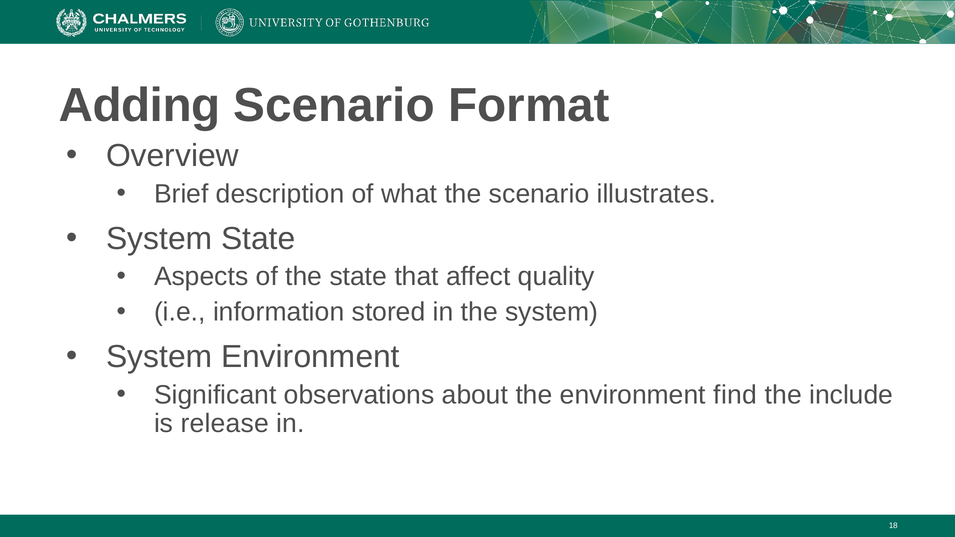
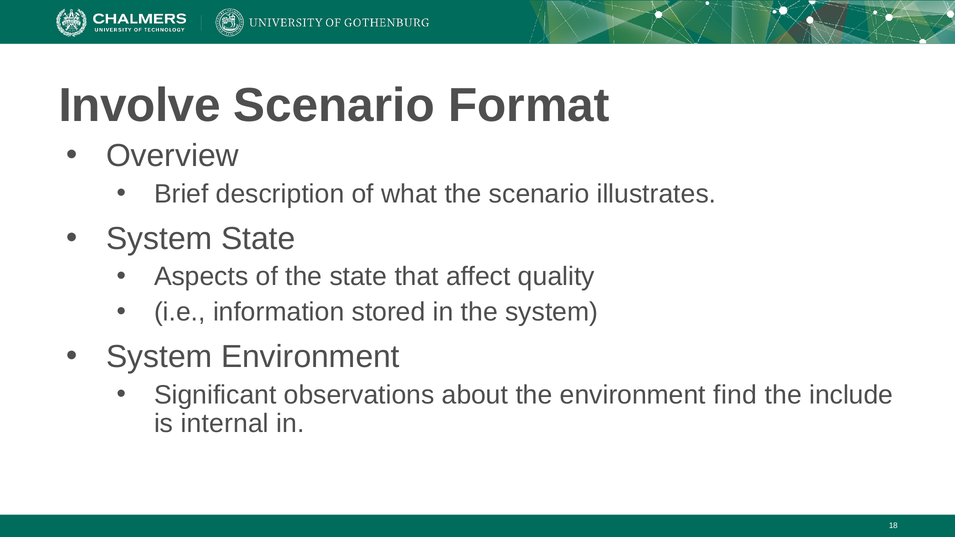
Adding: Adding -> Involve (140, 105)
release: release -> internal (225, 424)
